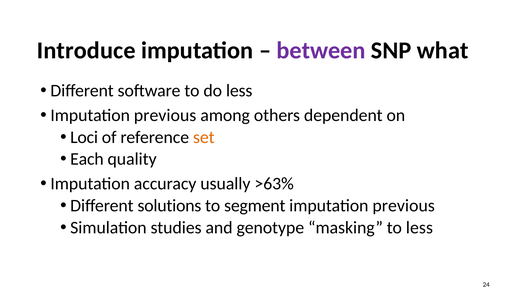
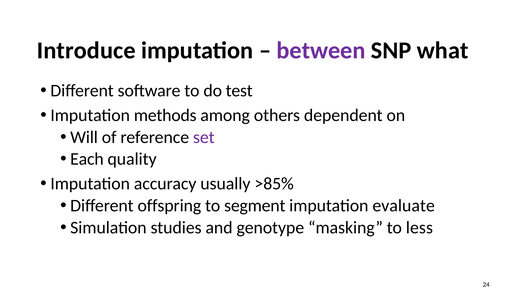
do less: less -> test (239, 91)
previous: previous -> methods (165, 115)
Loci: Loci -> Will (84, 137)
set colour: orange -> purple (204, 137)
>63%: >63% -> >85% (274, 184)
solutions: solutions -> offspring (169, 206)
previous: previous -> evaluate (404, 206)
